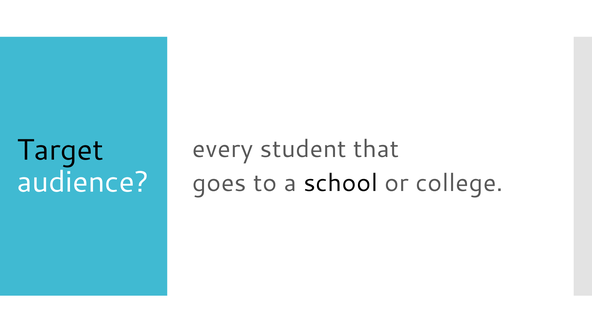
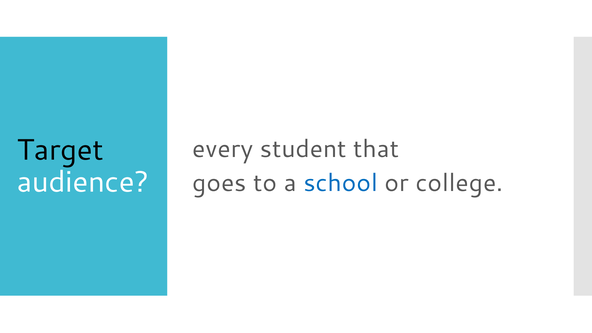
school colour: black -> blue (341, 183)
